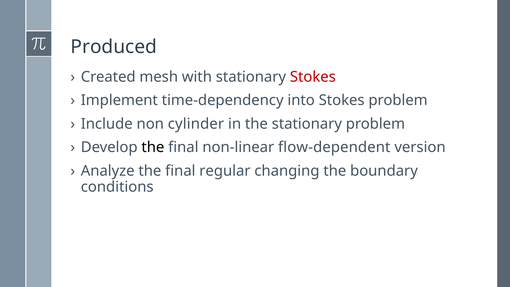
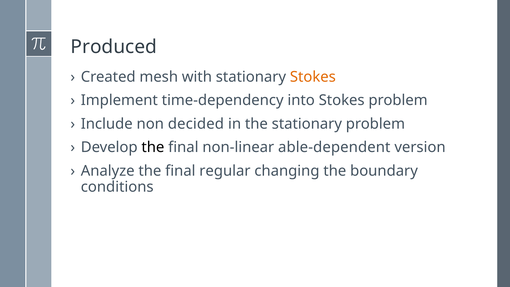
Stokes colour: red -> orange (313, 77)
cylinder: cylinder -> decided (196, 124)
flow-dependent: flow-dependent -> able-dependent (334, 147)
